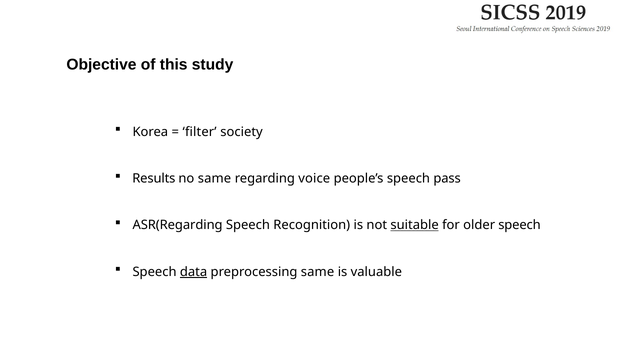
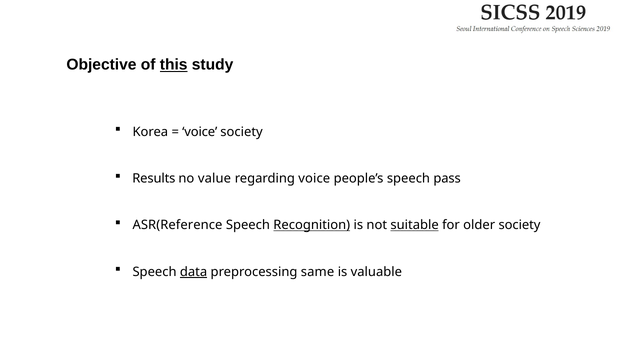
this underline: none -> present (174, 65)
filter: filter -> voice (200, 132)
no same: same -> value (214, 179)
ASR(Regarding: ASR(Regarding -> ASR(Reference (177, 225)
Recognition underline: none -> present (312, 225)
older speech: speech -> society (519, 225)
